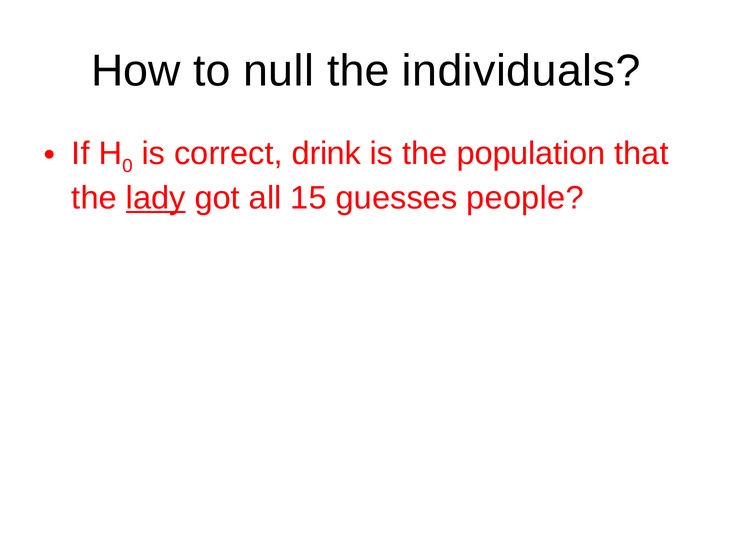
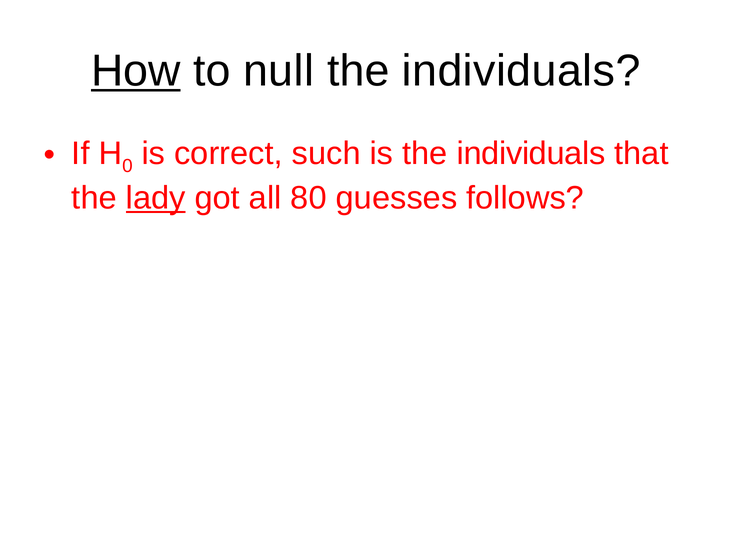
How underline: none -> present (136, 71)
drink: drink -> such (326, 154)
is the population: population -> individuals (531, 154)
15: 15 -> 80 (309, 198)
people: people -> follows (525, 198)
